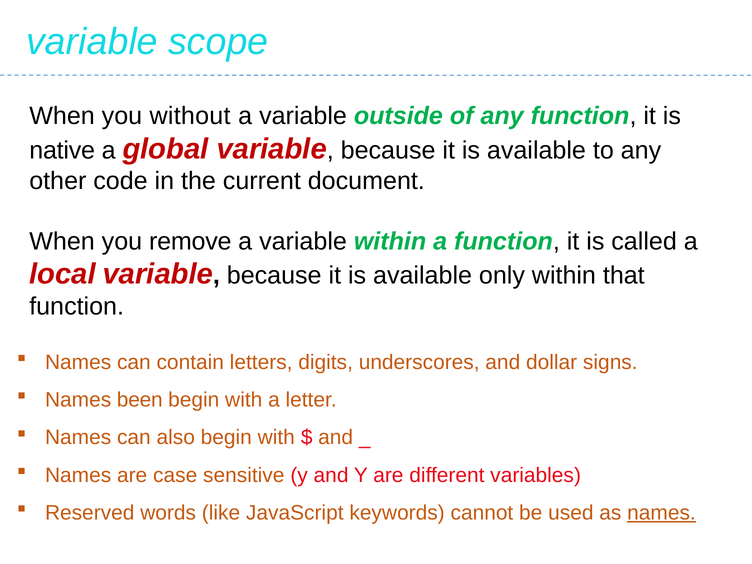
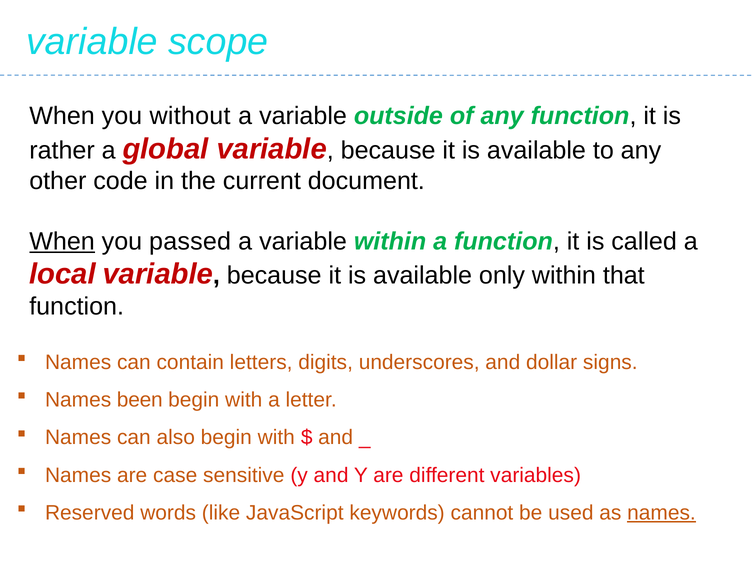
native: native -> rather (62, 150)
When underline: none -> present (62, 241)
remove: remove -> passed (190, 241)
